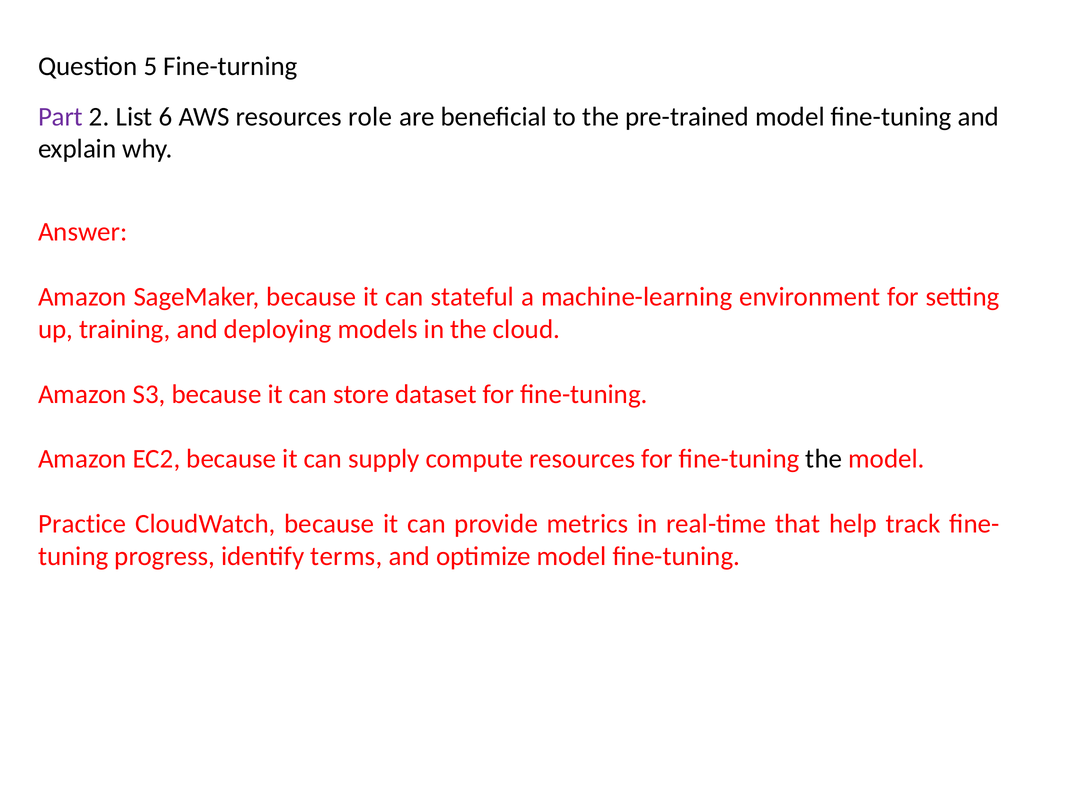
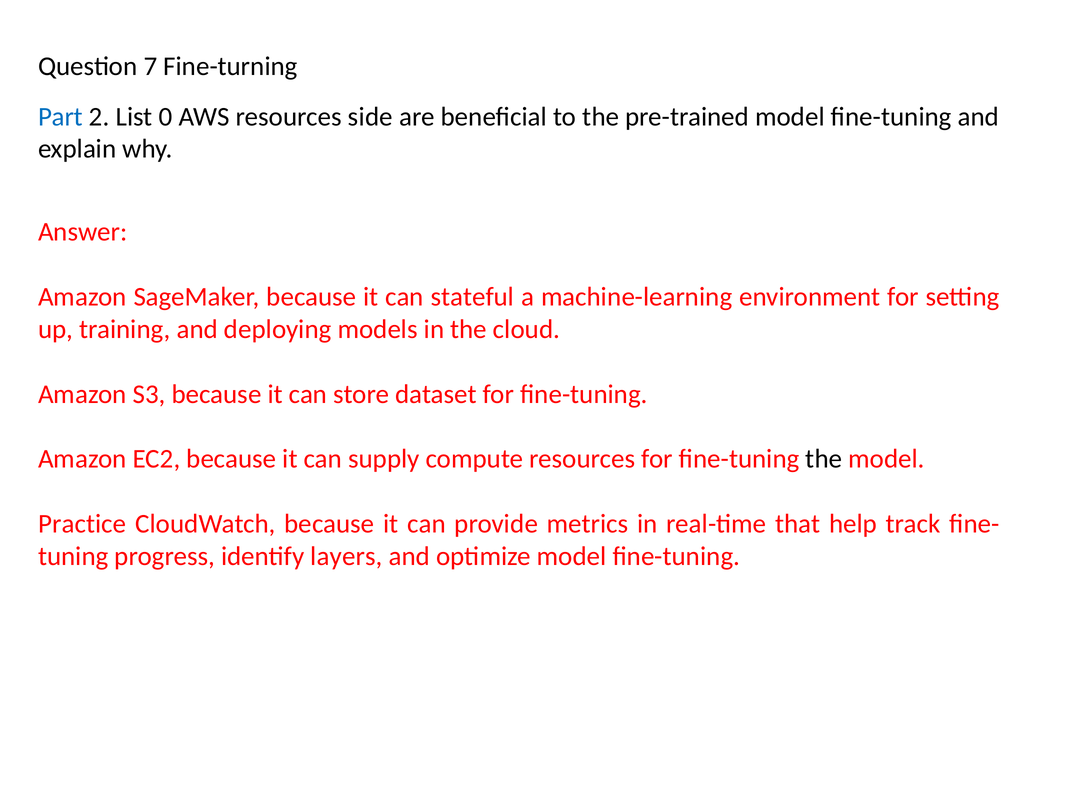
5: 5 -> 7 (150, 66)
Part colour: purple -> blue (60, 117)
6: 6 -> 0 (166, 117)
role: role -> side (370, 117)
terms: terms -> layers (346, 556)
